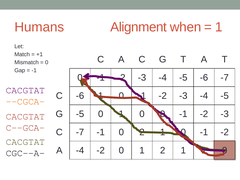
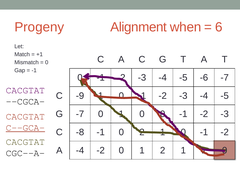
Humans: Humans -> Progeny (39, 27)
1: 1 -> 6 (219, 27)
C -6: -6 -> -9 (80, 96)
--CGCA- colour: orange -> black (25, 101)
G -5: -5 -> -7 (80, 114)
C--GCA- underline: none -> present (25, 128)
C -7: -7 -> -8 (80, 132)
